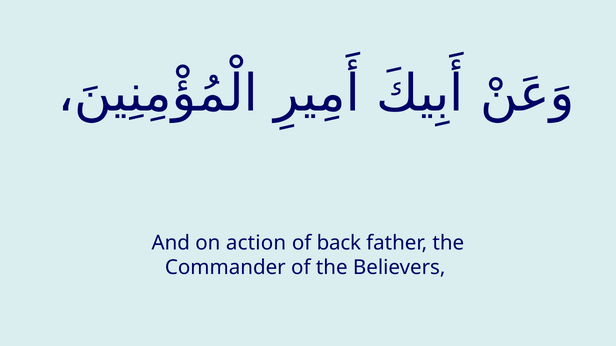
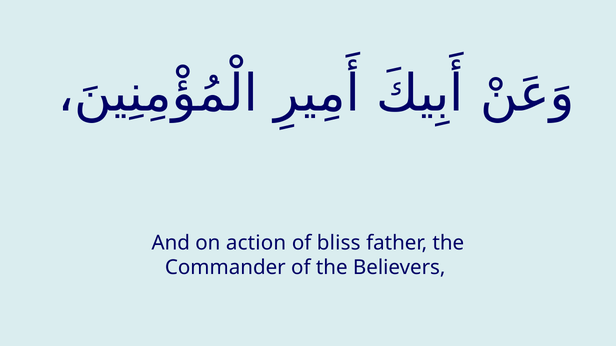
back: back -> bliss (339, 243)
